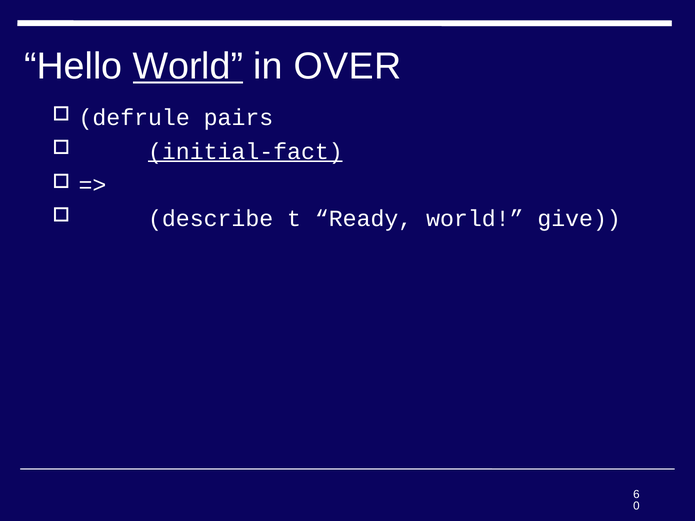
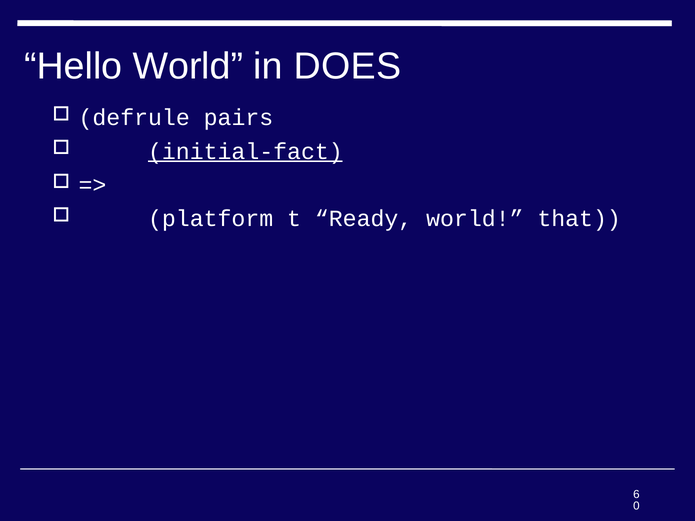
World underline: present -> none (188, 66)
OVER: OVER -> DOES (347, 66)
describe: describe -> platform (211, 219)
give: give -> that (579, 219)
